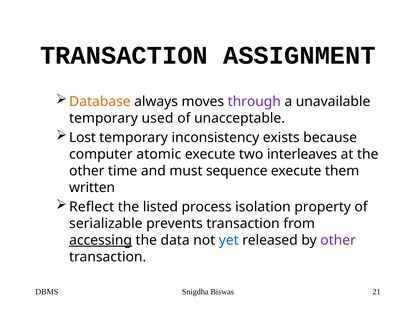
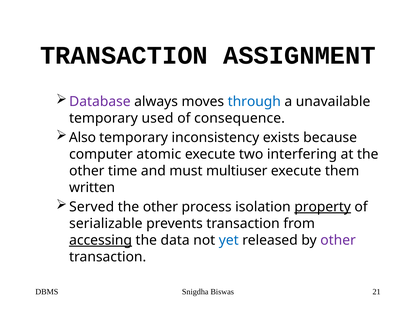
Database colour: orange -> purple (100, 102)
through colour: purple -> blue (254, 102)
unacceptable: unacceptable -> consequence (239, 118)
Lost: Lost -> Also (82, 138)
interleaves: interleaves -> interfering (302, 154)
sequence: sequence -> multiuser (237, 171)
Reflect: Reflect -> Served (92, 207)
listed: listed -> other (160, 207)
property underline: none -> present (323, 207)
